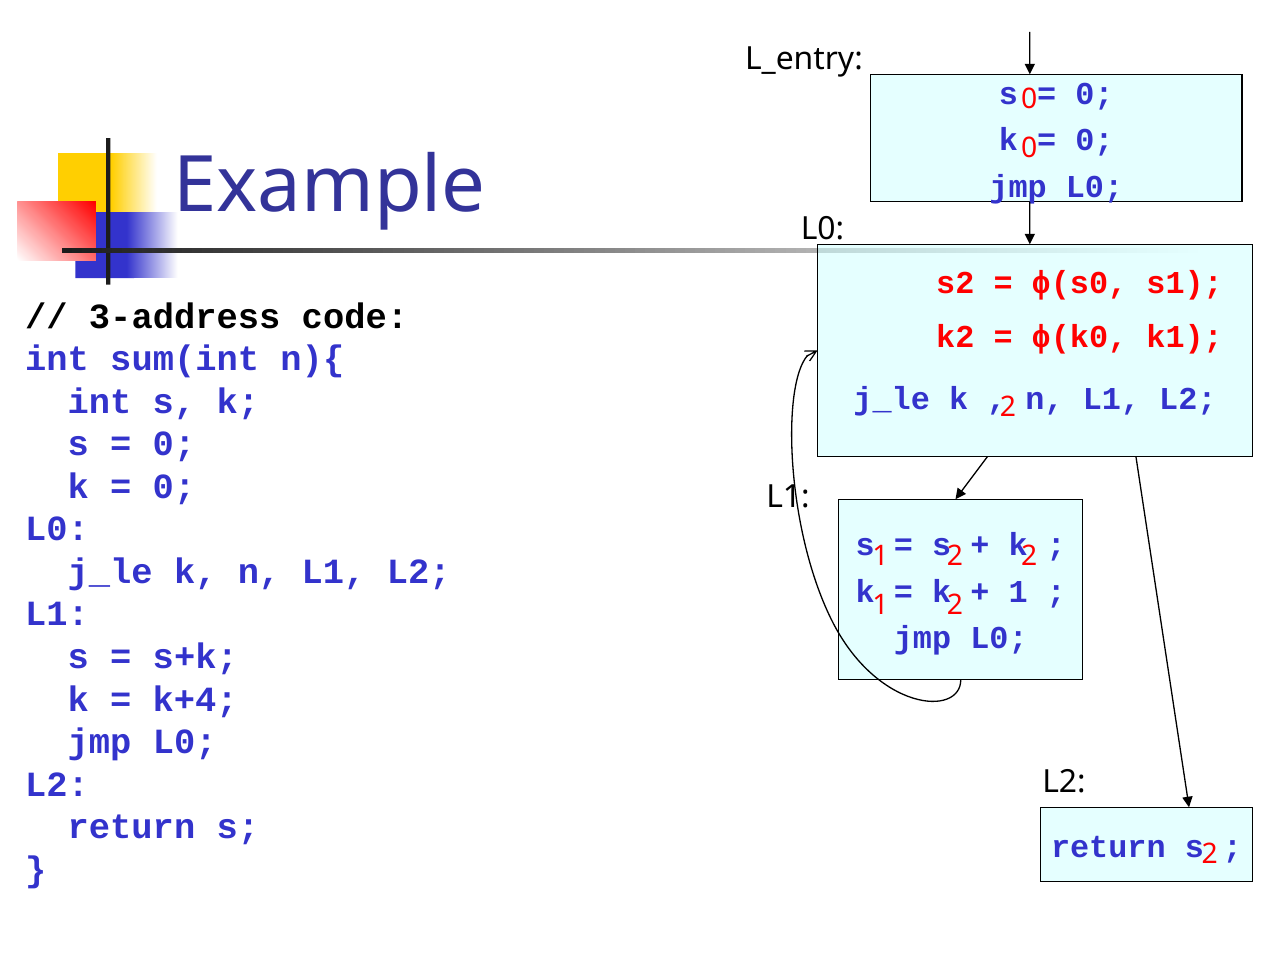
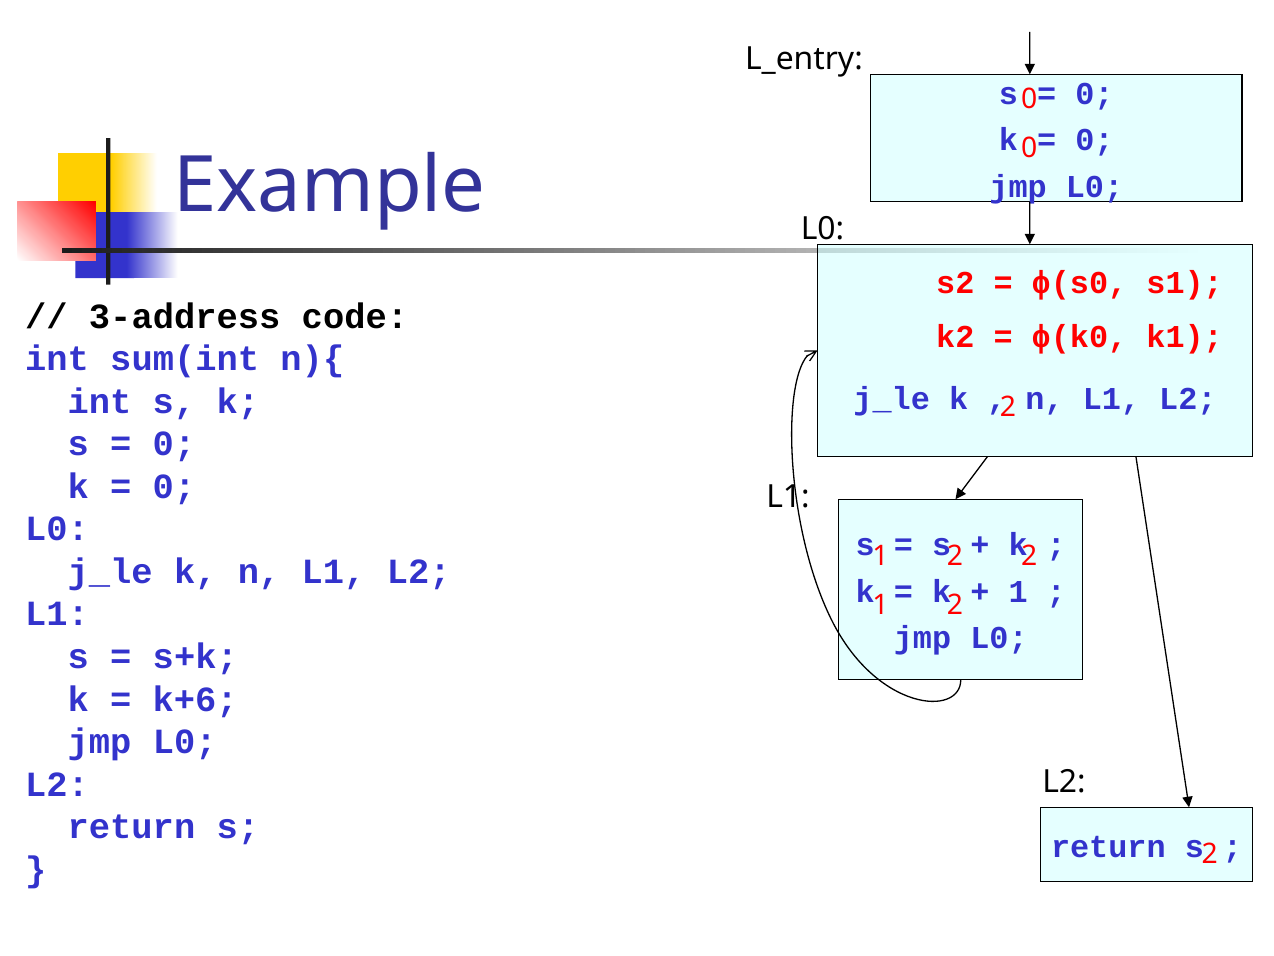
k+4: k+4 -> k+6 (195, 699)
